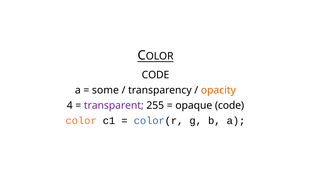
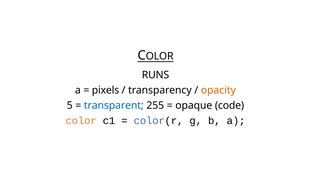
CODE: CODE -> RUNS (155, 75)
some: some -> pixels (106, 90)
4: 4 -> 5 (70, 105)
transparent colour: purple -> blue (114, 105)
